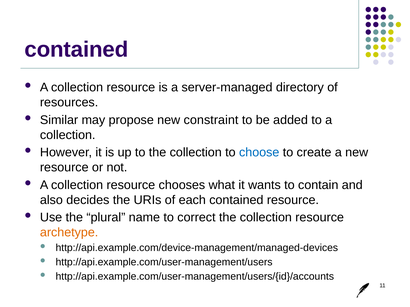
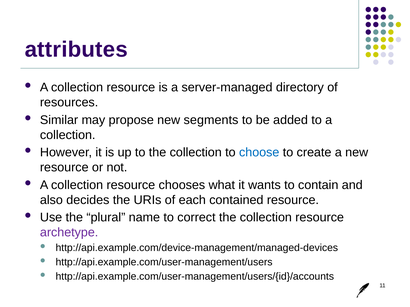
contained: contained -> attributes (76, 50)
constraint: constraint -> segments (211, 120)
archetype colour: orange -> purple (69, 233)
